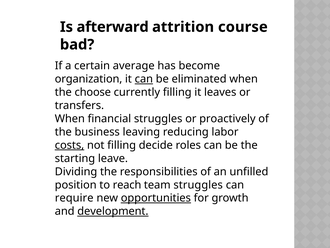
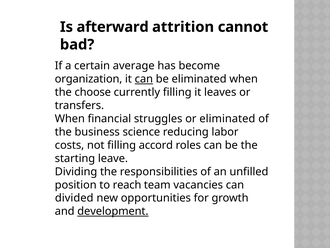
course: course -> cannot (243, 27)
or proactively: proactively -> eliminated (227, 119)
leaving: leaving -> science (141, 132)
costs underline: present -> none (69, 145)
decide: decide -> accord (156, 145)
team struggles: struggles -> vacancies (198, 185)
require: require -> divided (74, 198)
opportunities underline: present -> none (156, 198)
